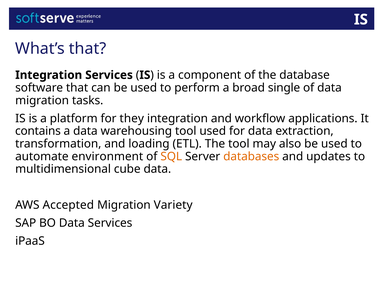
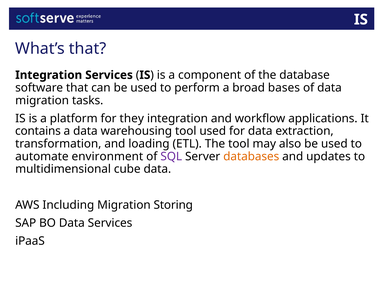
single: single -> bases (284, 88)
SQL colour: orange -> purple (171, 156)
Accepted: Accepted -> Including (68, 205)
Variety: Variety -> Storing (173, 205)
